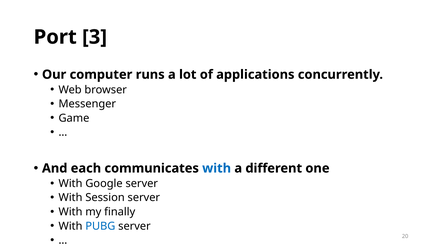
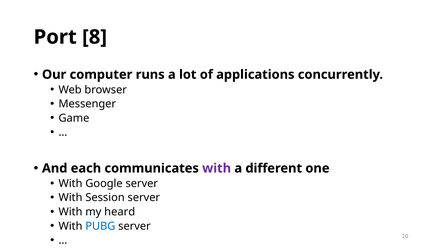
3: 3 -> 8 (95, 37)
with colour: blue -> purple (217, 169)
finally: finally -> heard (120, 212)
